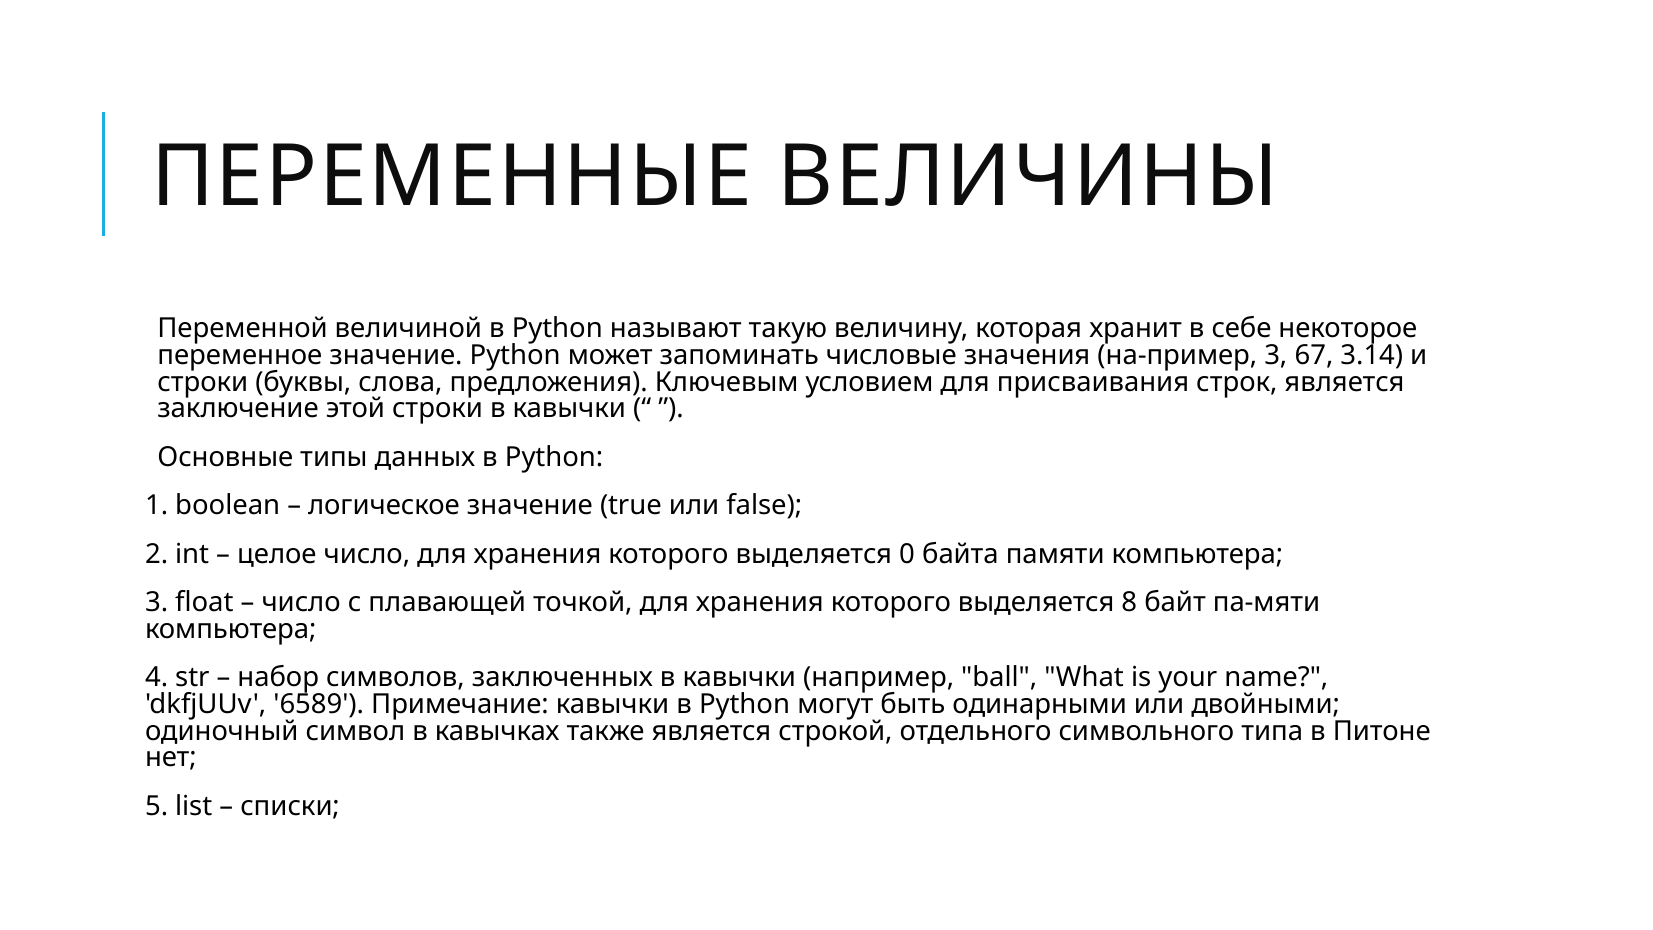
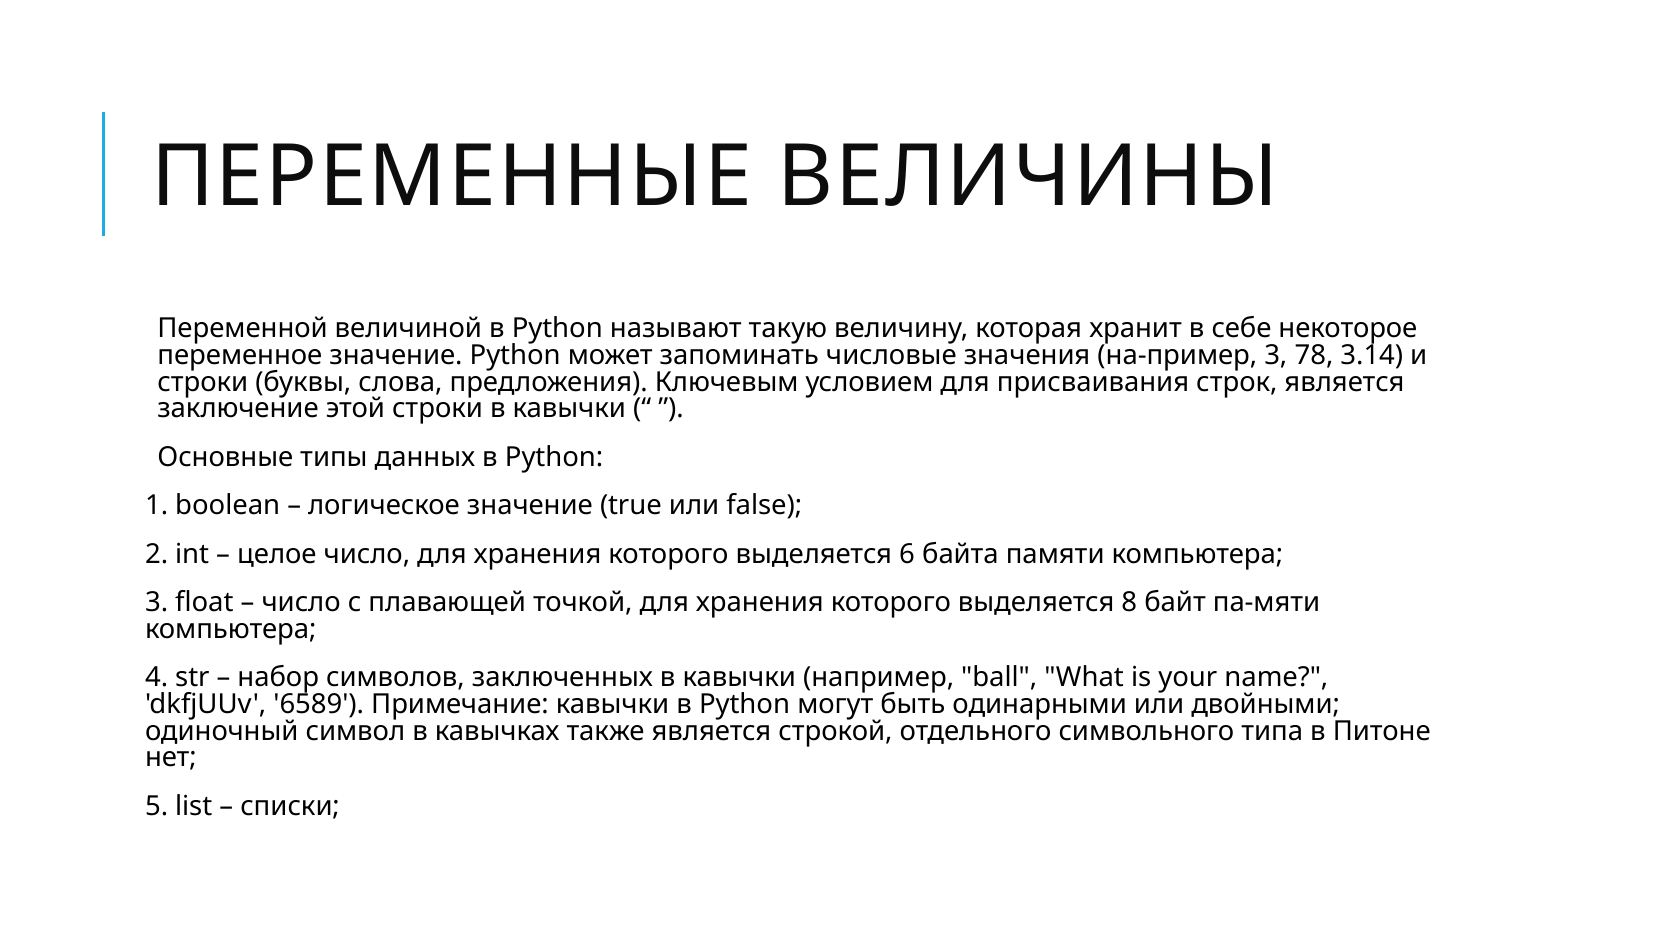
67: 67 -> 78 (1314, 355)
0: 0 -> 6 (907, 554)
